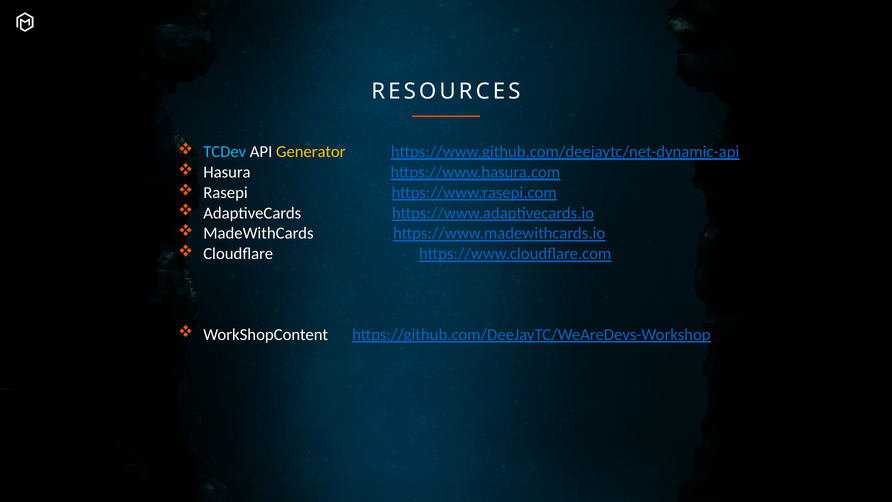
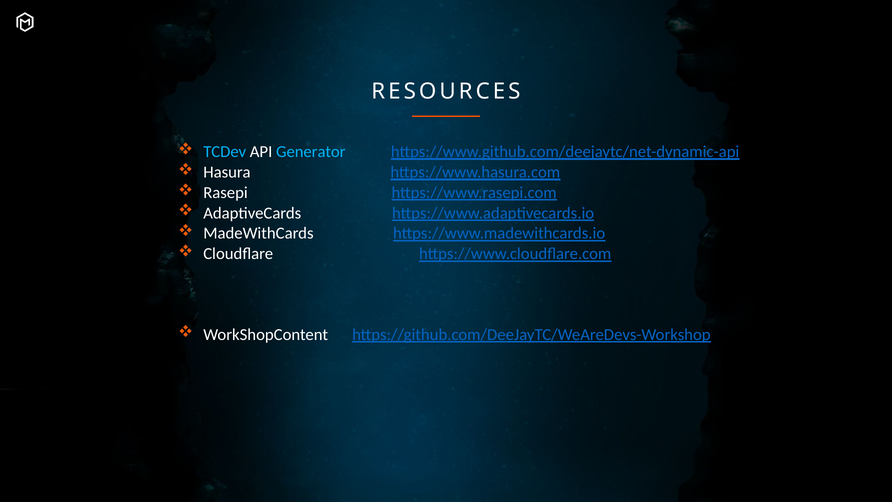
Generator colour: yellow -> light blue (311, 152)
